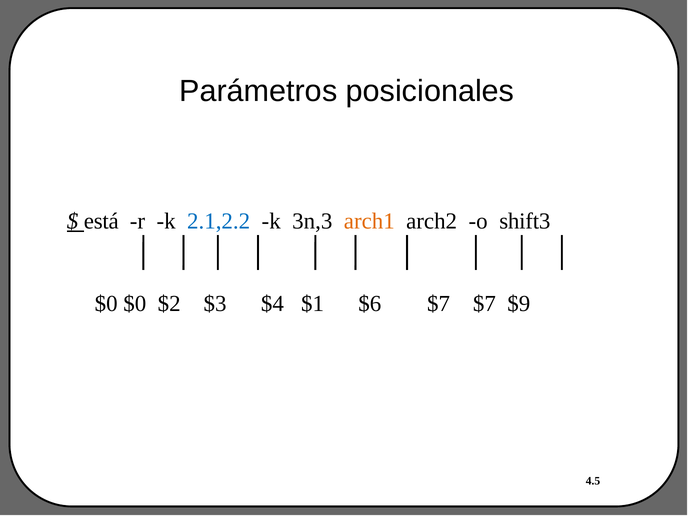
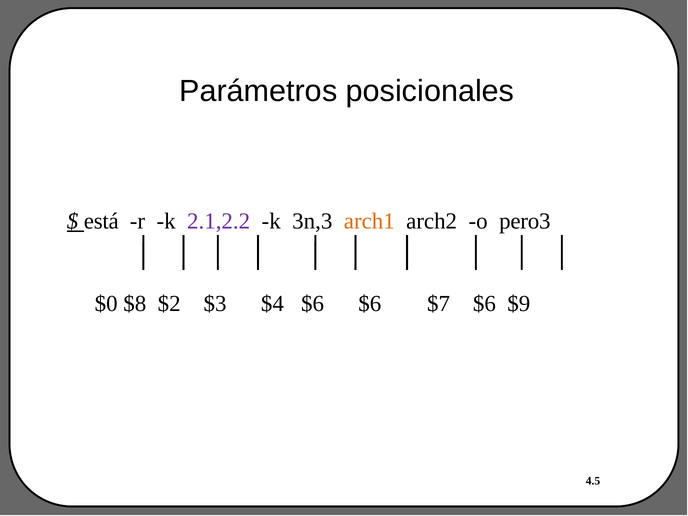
2.1,2.2 colour: blue -> purple (219, 221)
shift3: shift3 -> pero3 (525, 221)
$0 $0: $0 -> $8 (135, 304)
$4 $1: $1 -> $6 (313, 304)
$7 $7: $7 -> $6 (484, 304)
